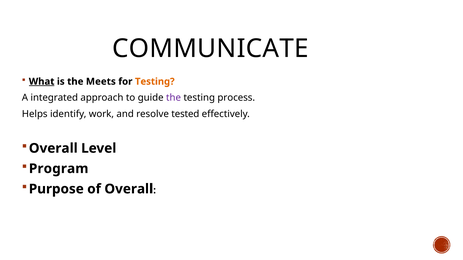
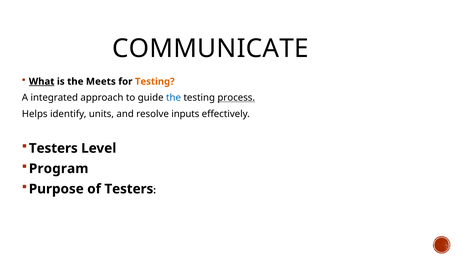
the colour: purple -> blue (174, 98)
process underline: none -> present (236, 98)
work: work -> units (101, 114)
tested: tested -> inputs (185, 114)
Overall: Overall -> Testers (53, 149)
of Overall: Overall -> Testers (129, 189)
